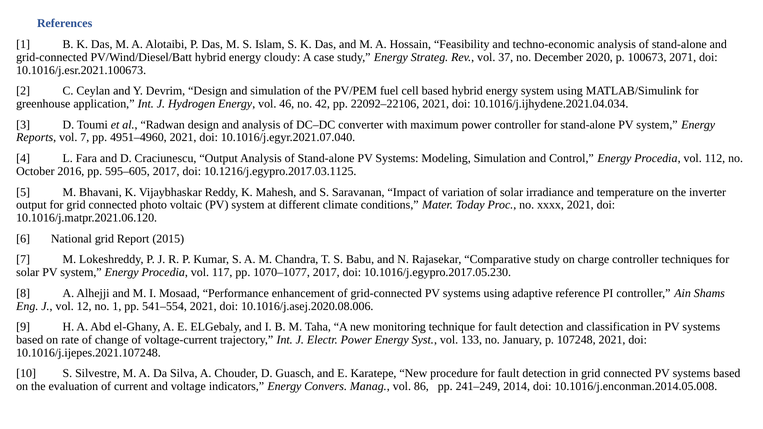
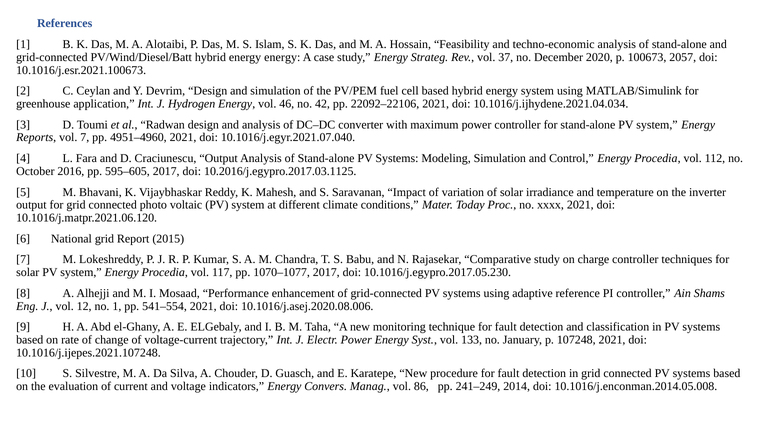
energy cloudy: cloudy -> energy (282, 57)
2071: 2071 -> 2057 (683, 57)
10.1216/j.egypro.2017.03.1125: 10.1216/j.egypro.2017.03.1125 -> 10.2016/j.egypro.2017.03.1125 (280, 171)
